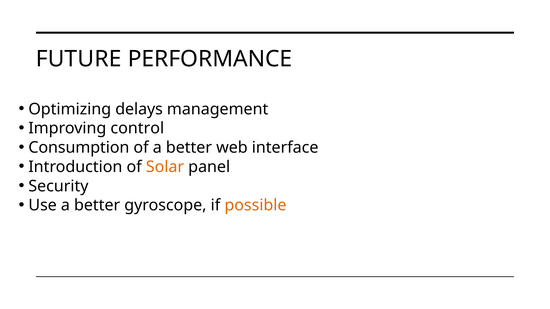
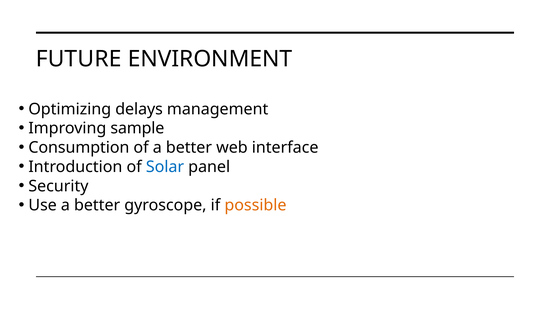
PERFORMANCE: PERFORMANCE -> ENVIRONMENT (210, 59)
control: control -> sample (137, 129)
Solar colour: orange -> blue (165, 167)
